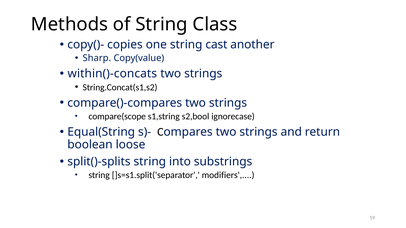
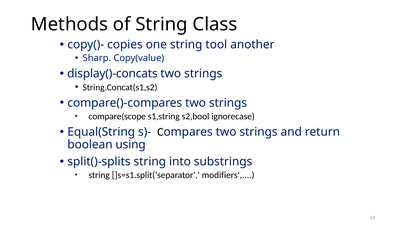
cast: cast -> tool (216, 45)
within()-concats: within()-concats -> display()-concats (112, 74)
loose: loose -> using (131, 145)
